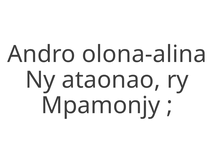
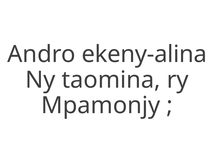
olona-alina: olona-alina -> ekeny-alina (144, 54)
ataonao: ataonao -> taomina (111, 80)
